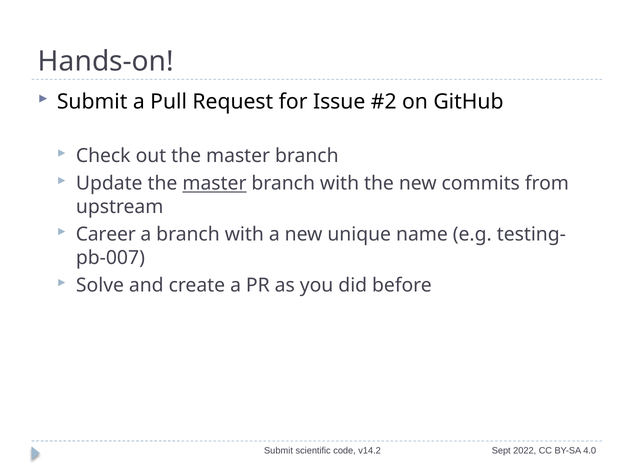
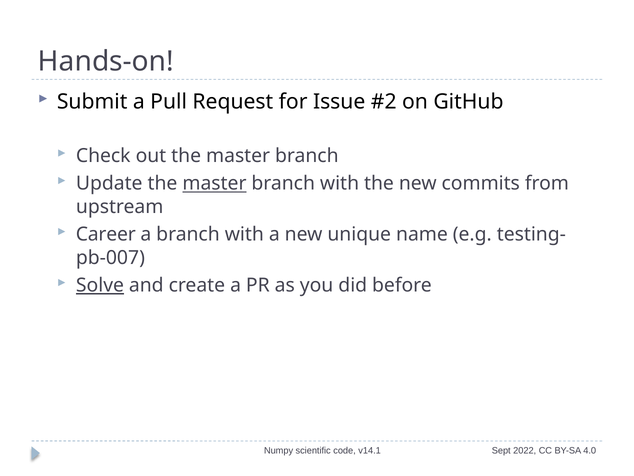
Solve underline: none -> present (100, 285)
Submit: Submit -> Numpy (279, 450)
v14.2: v14.2 -> v14.1 (370, 450)
